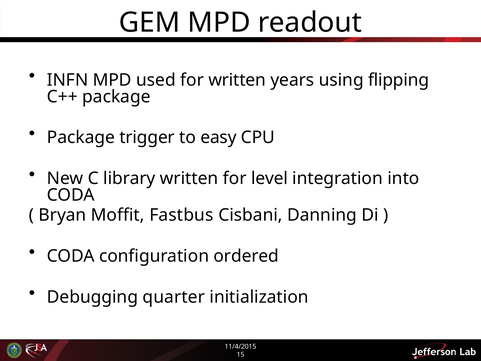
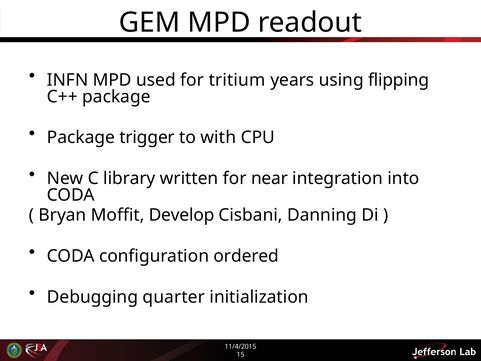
for written: written -> tritium (237, 80)
easy: easy -> with (218, 137)
level: level -> near (270, 178)
Fastbus: Fastbus -> Develop (182, 215)
